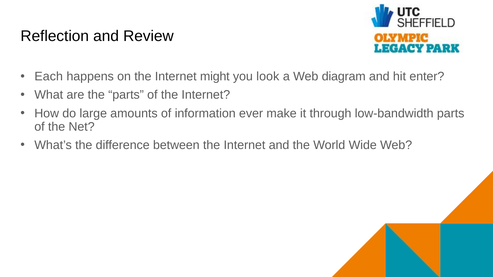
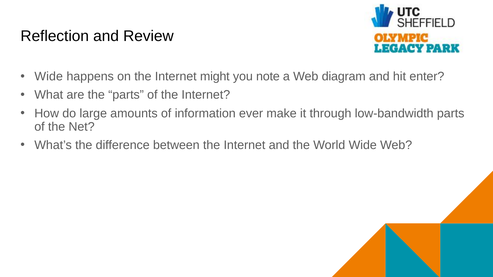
Each: Each -> Wide (49, 77)
look: look -> note (268, 77)
